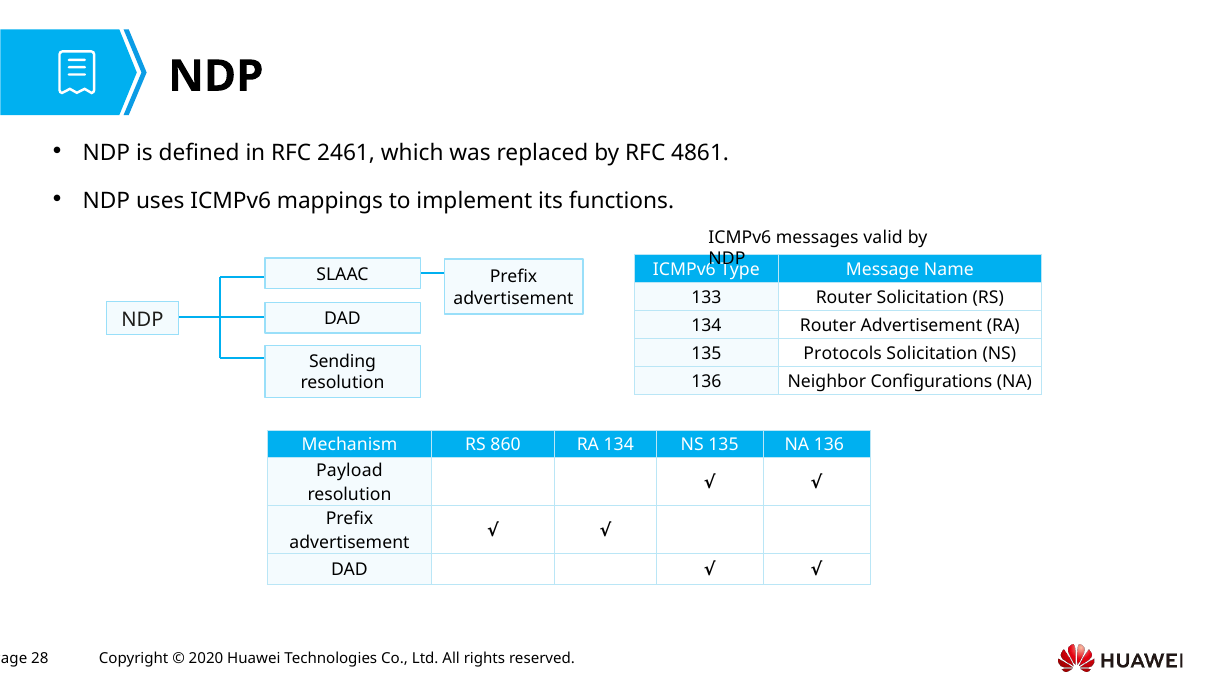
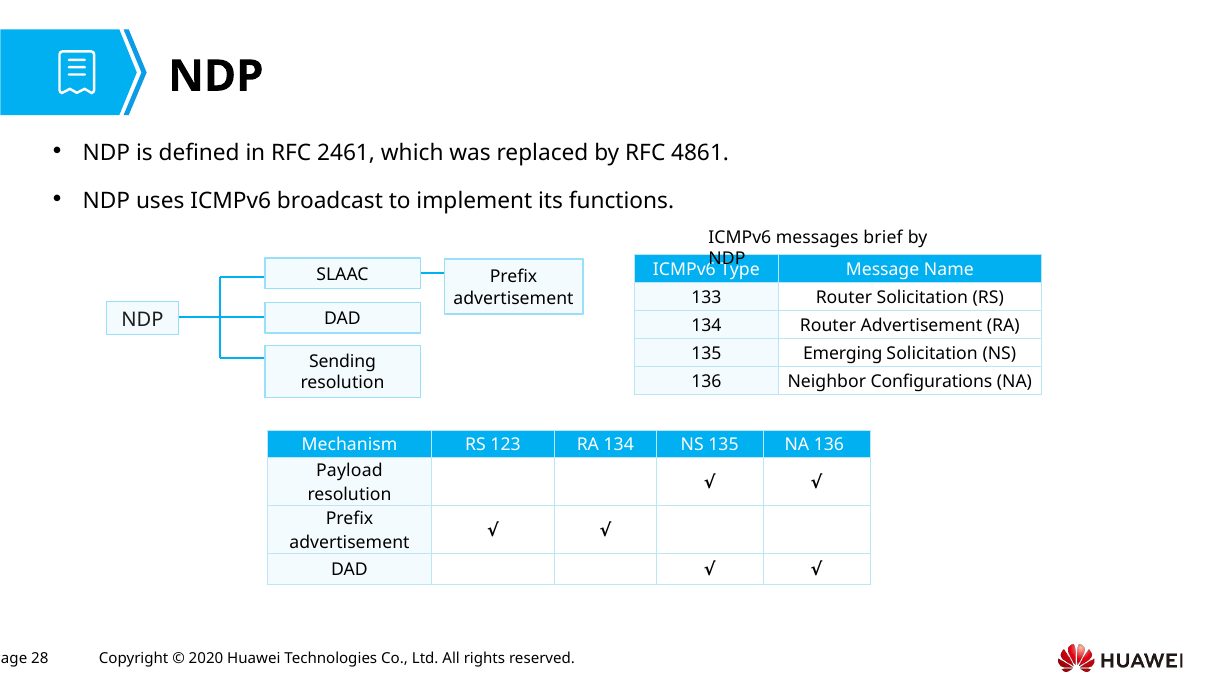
mappings: mappings -> broadcast (330, 201)
valid: valid -> brief (883, 238)
Protocols: Protocols -> Emerging (843, 353)
860: 860 -> 123 (506, 445)
